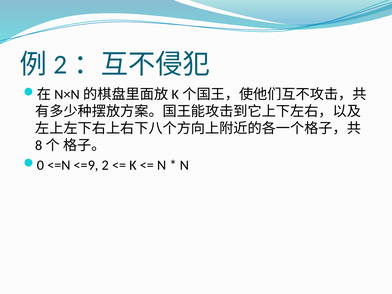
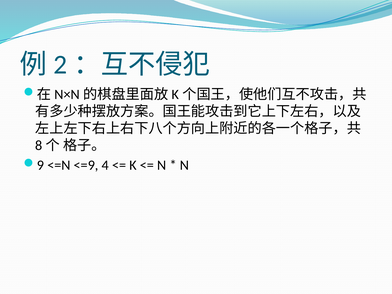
0: 0 -> 9 (40, 165)
2: 2 -> 4 (105, 165)
